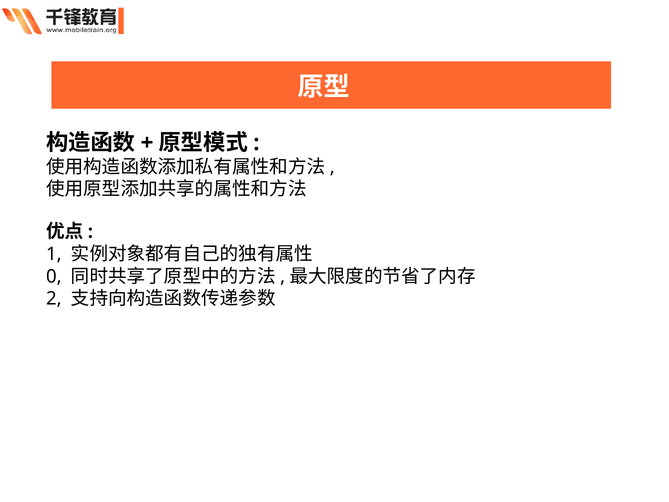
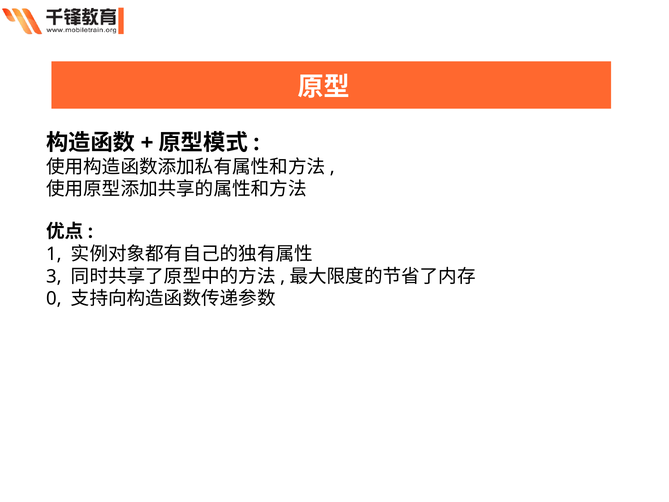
0: 0 -> 3 (54, 276)
2: 2 -> 0 (54, 299)
